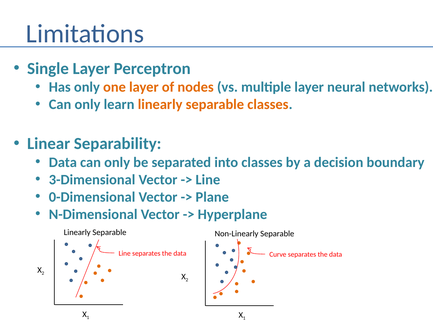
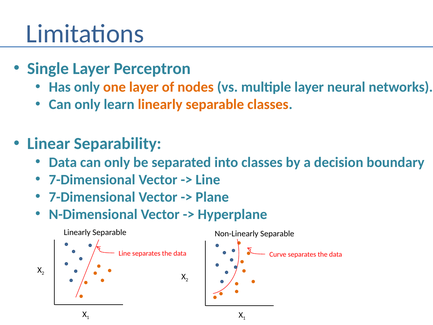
3-Dimensional: 3-Dimensional -> 7-Dimensional (92, 180)
0-Dimensional: 0-Dimensional -> 7-Dimensional (92, 197)
